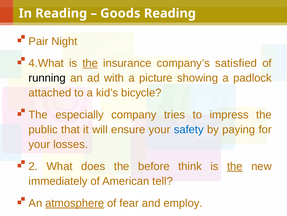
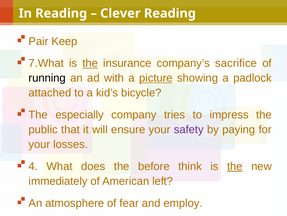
Goods: Goods -> Clever (120, 13)
Night: Night -> Keep (64, 41)
4.What: 4.What -> 7.What (46, 63)
satisfied: satisfied -> sacrifice (236, 63)
picture underline: none -> present (156, 78)
safety colour: blue -> purple (189, 129)
2: 2 -> 4 (33, 166)
tell: tell -> left (163, 181)
atmosphere underline: present -> none (75, 202)
